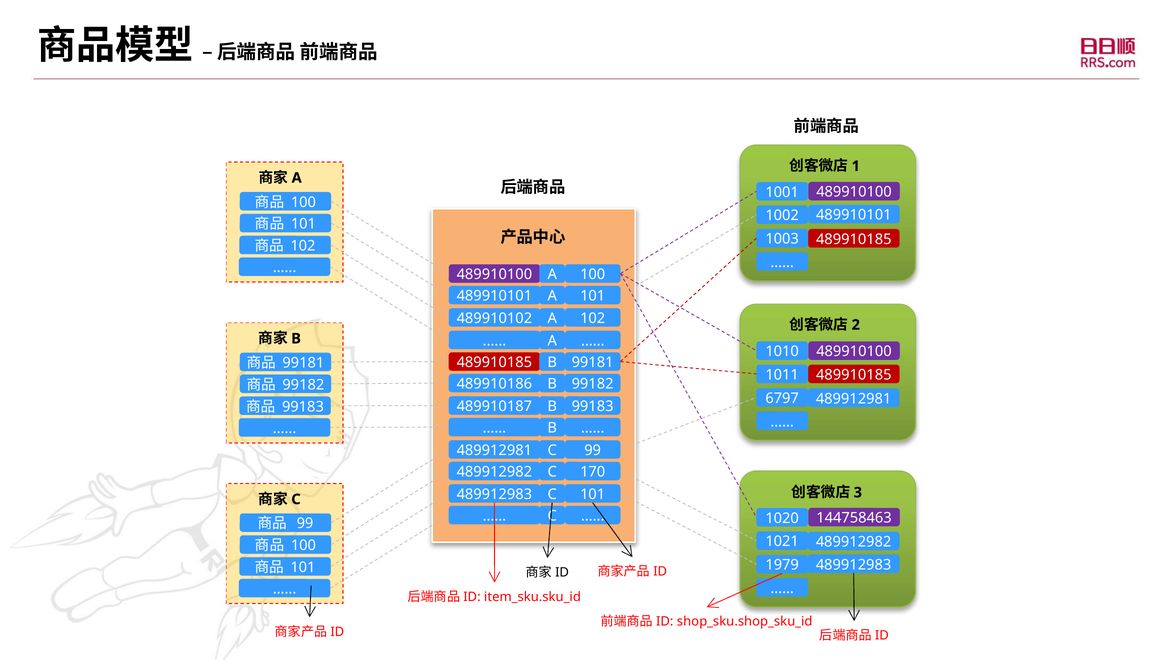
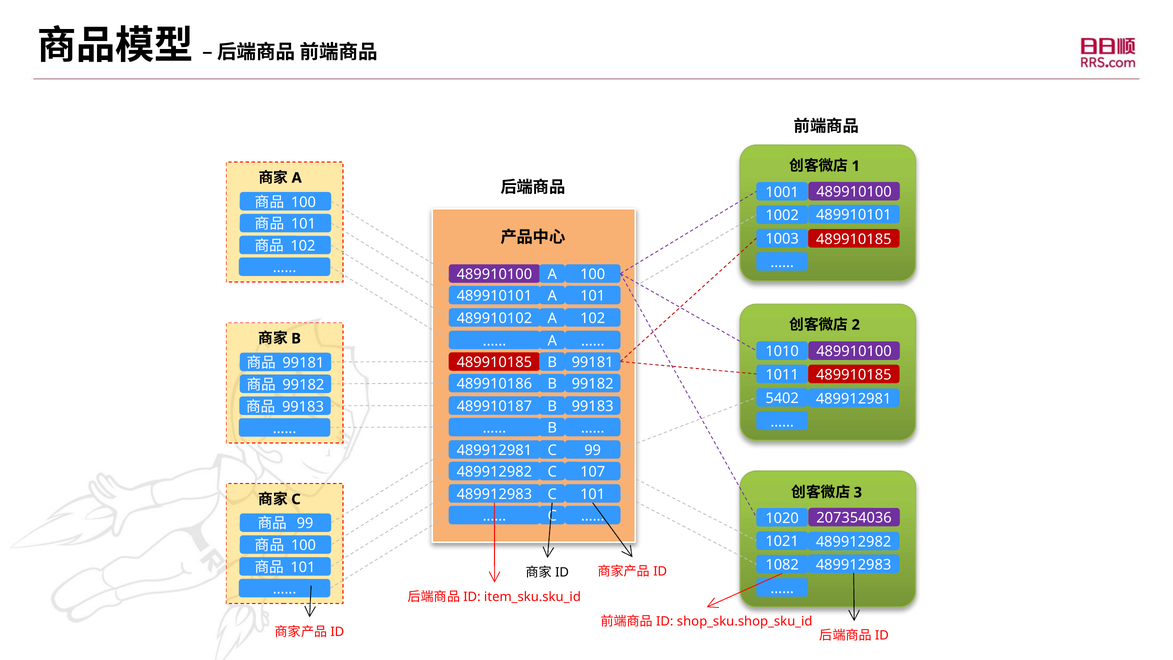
6797: 6797 -> 5402 (782, 398)
170: 170 -> 107 (593, 472)
144758463: 144758463 -> 207354036 (854, 518)
1979: 1979 -> 1082 (782, 565)
